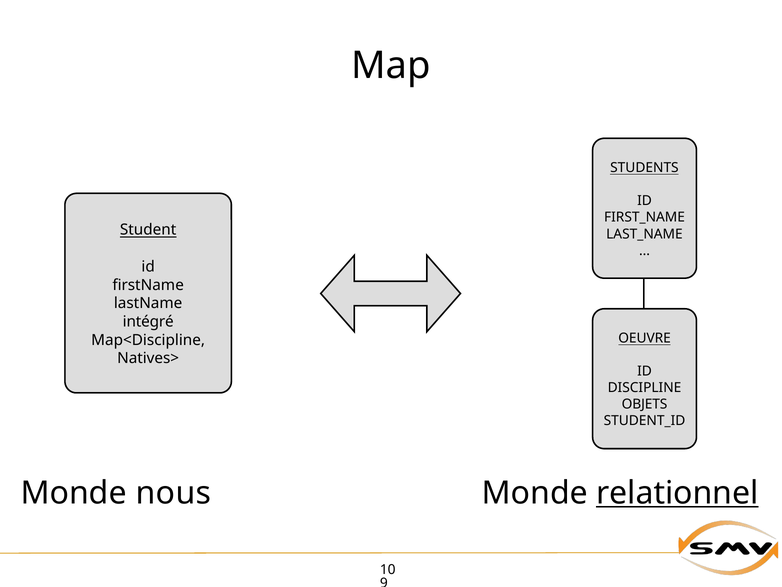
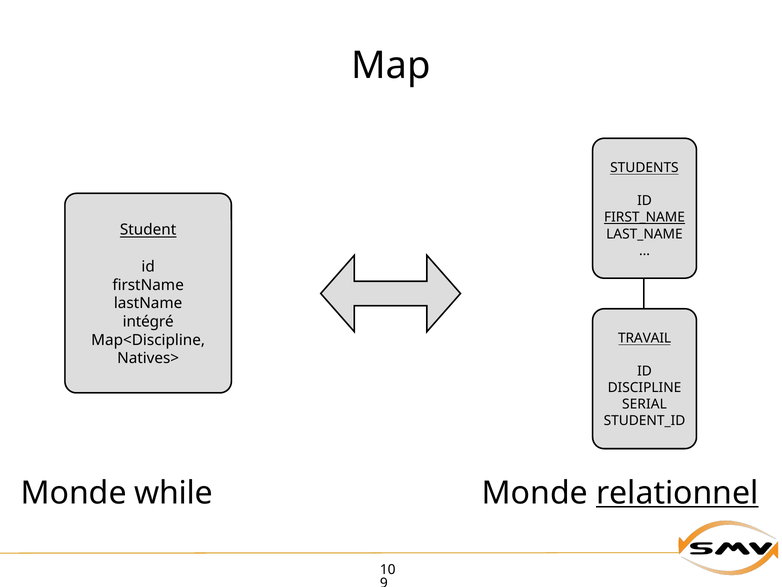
FIRST_NAME underline: none -> present (645, 217)
OEUVRE: OEUVRE -> TRAVAIL (645, 338)
OBJETS: OBJETS -> SERIAL (644, 404)
nous: nous -> while (174, 493)
